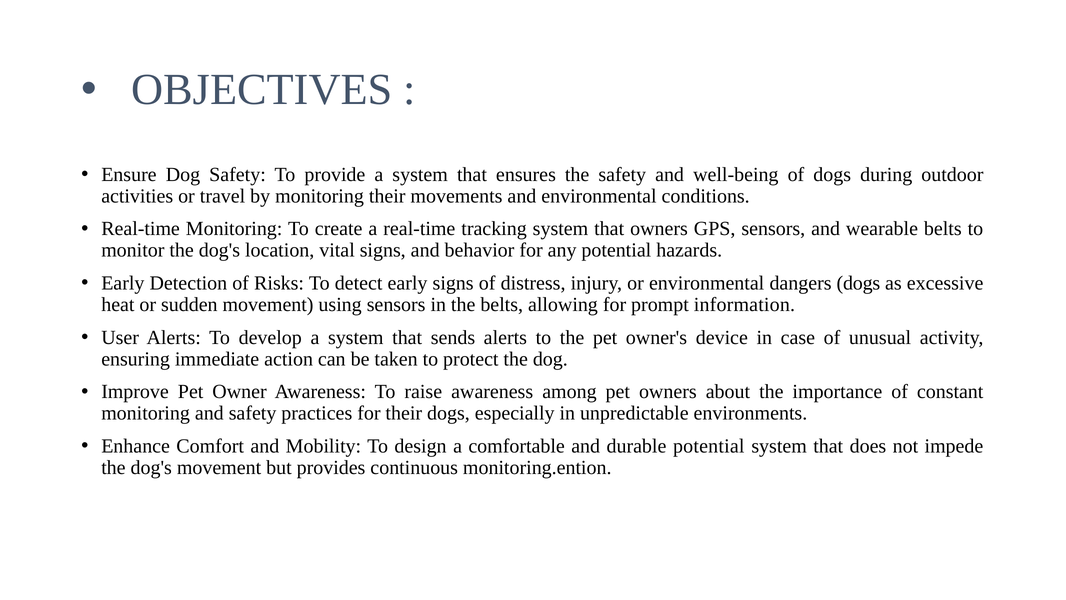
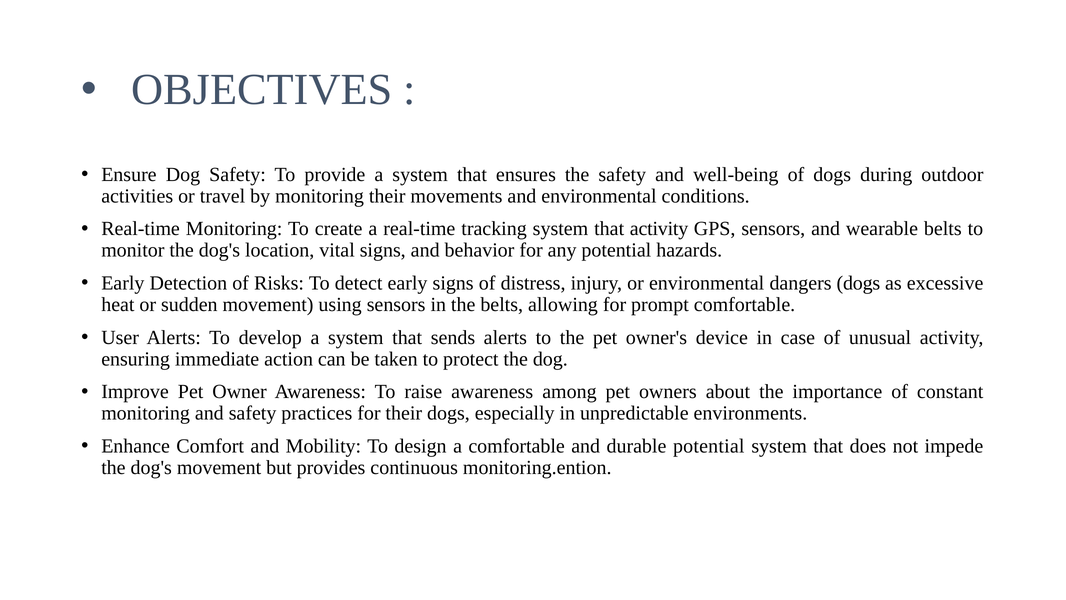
that owners: owners -> activity (659, 229)
prompt information: information -> comfortable (745, 304)
